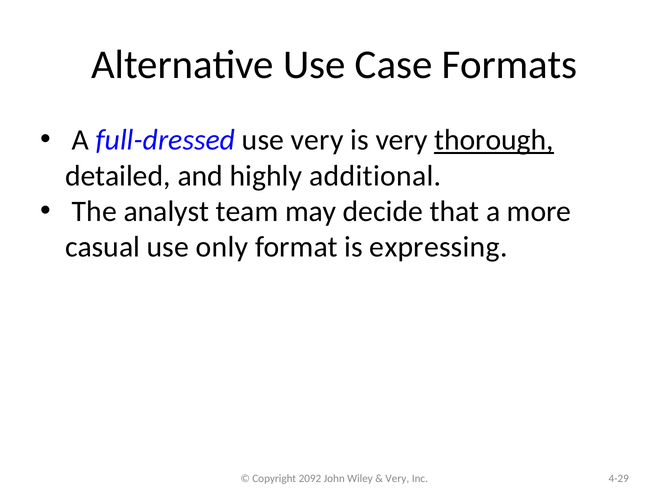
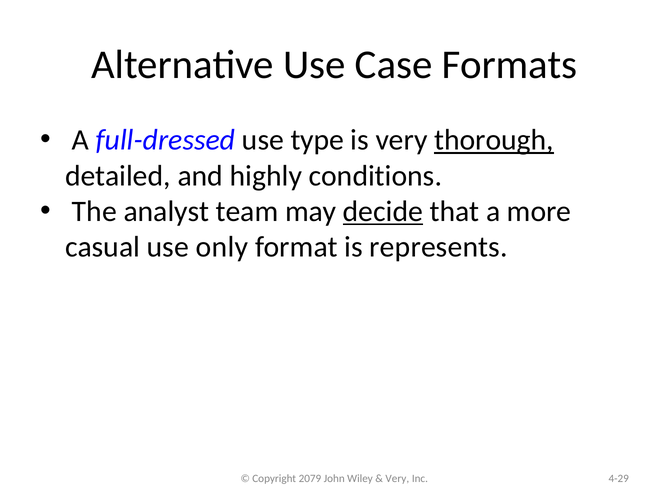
use very: very -> type (317, 140)
additional: additional -> conditions (375, 176)
decide underline: none -> present (383, 212)
expressing: expressing -> represents (439, 247)
2092: 2092 -> 2079 (310, 479)
